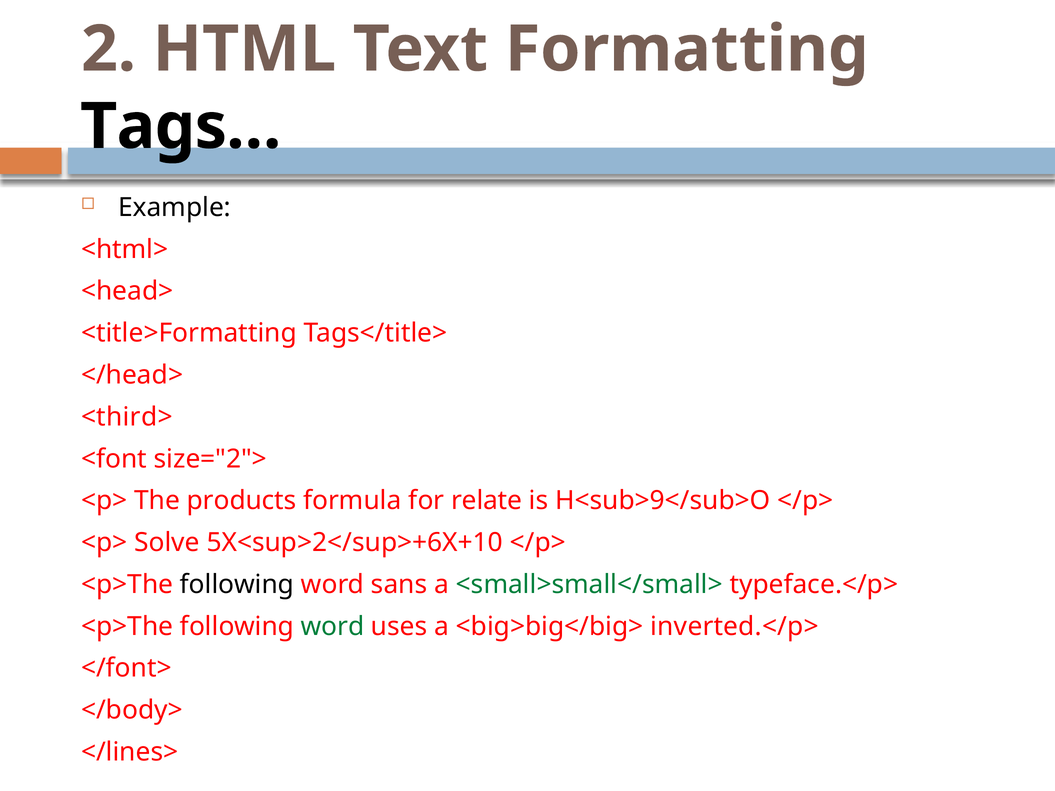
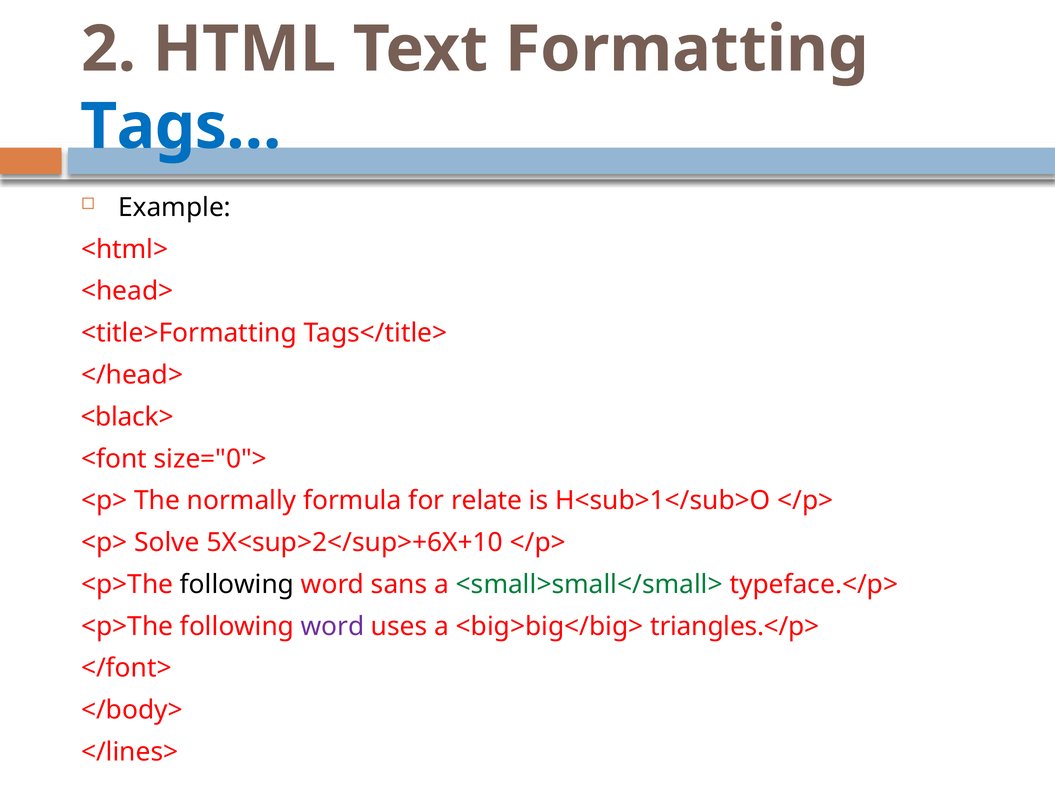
Tags… colour: black -> blue (181, 127)
<third>: <third> -> <black> (127, 417)
size="2">: size="2"> -> size="0"> (210, 459)
products: products -> normally (242, 501)
H<sub>9</sub>O: H<sub>9</sub>O -> H<sub>1</sub>O (663, 501)
word colour: green -> purple (333, 627)
inverted.</p>: inverted.</p> -> triangles.</p> (735, 627)
